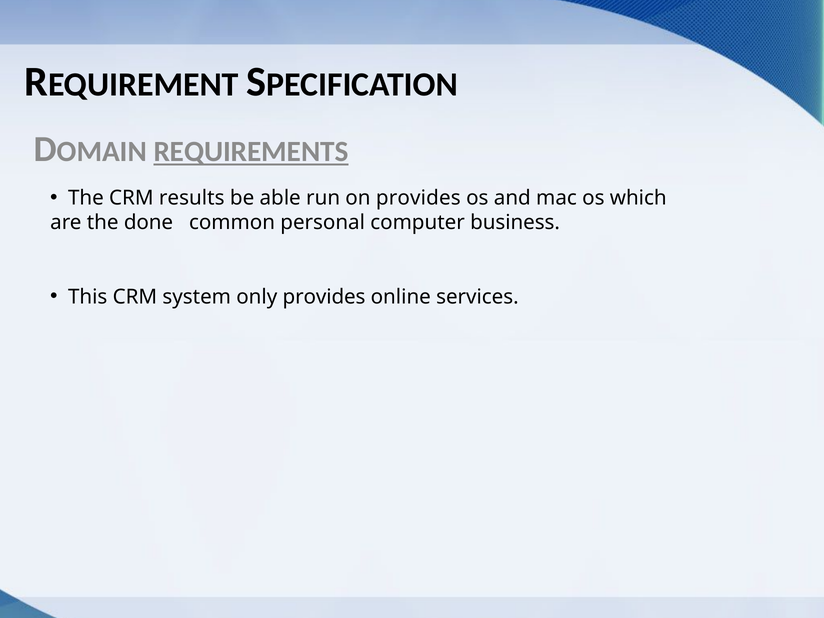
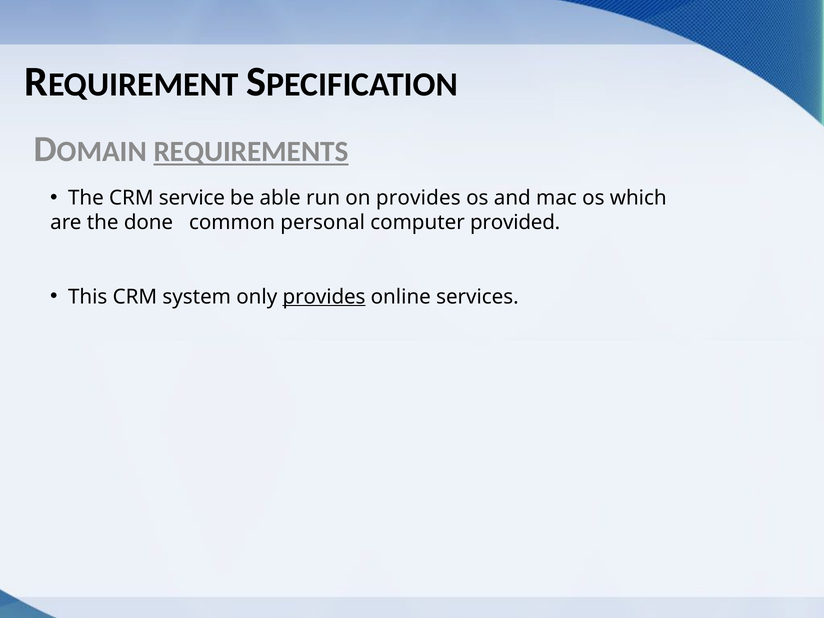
results: results -> service (192, 198)
business: business -> provided (515, 223)
provides underline: none -> present (324, 297)
